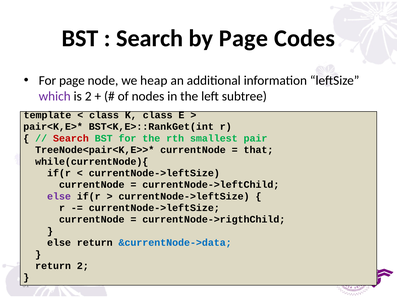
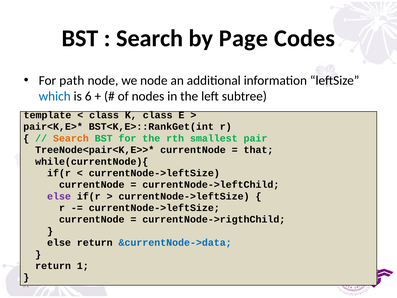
For page: page -> path (72, 80)
we heap: heap -> node (154, 80)
which colour: purple -> blue (55, 96)
is 2: 2 -> 6 (88, 96)
Search colour: red -> orange (71, 138)
return 2: 2 -> 1 (83, 266)
